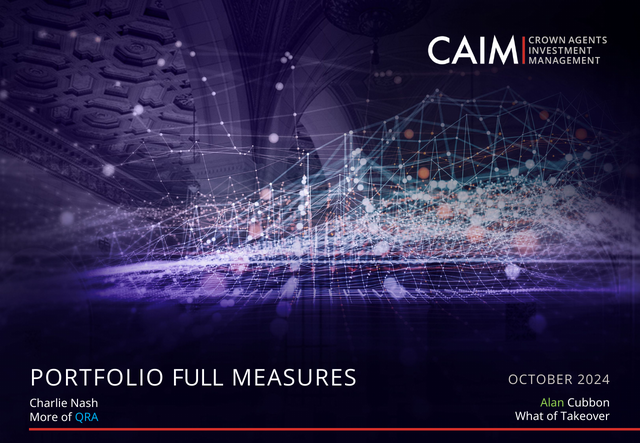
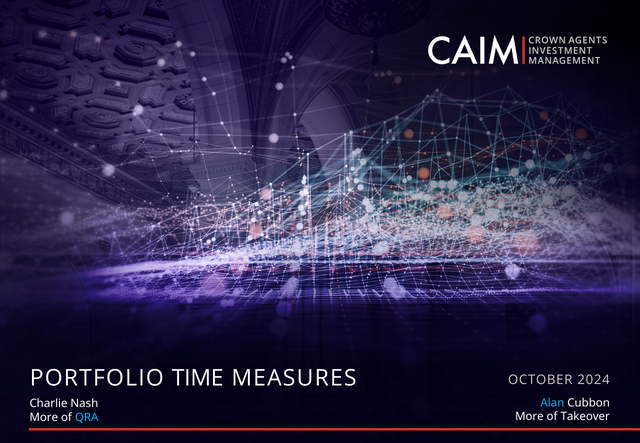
FULL: FULL -> TIME (198, 378)
Alan colour: light green -> light blue (552, 403)
What: What -> More (529, 417)
